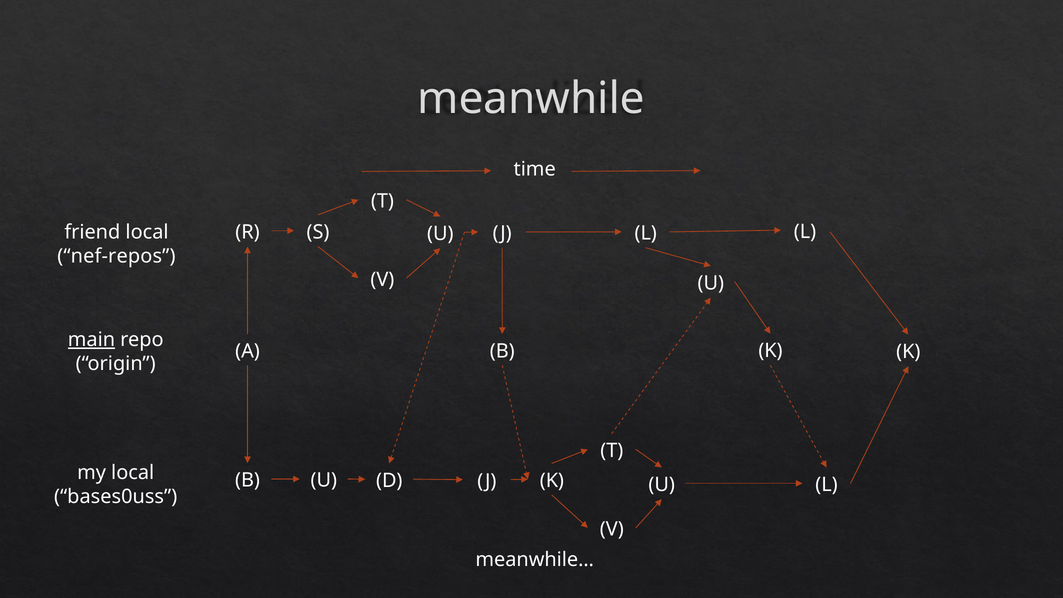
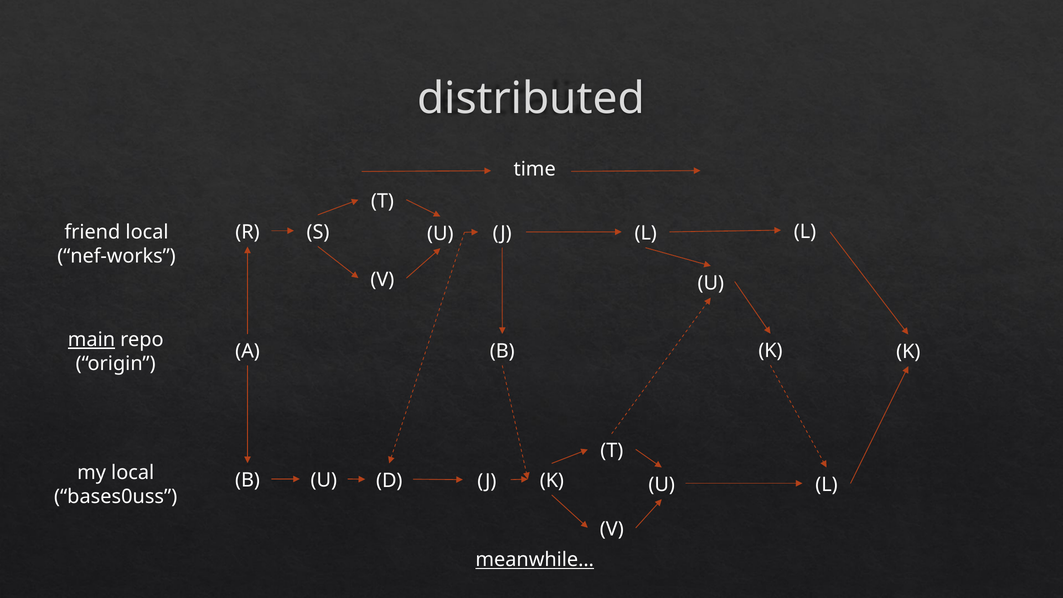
meanwhile: meanwhile -> distributed (531, 99)
nef-repos: nef-repos -> nef-works (116, 256)
meanwhile… underline: none -> present (535, 560)
